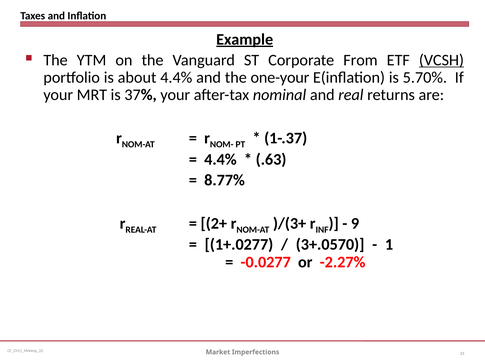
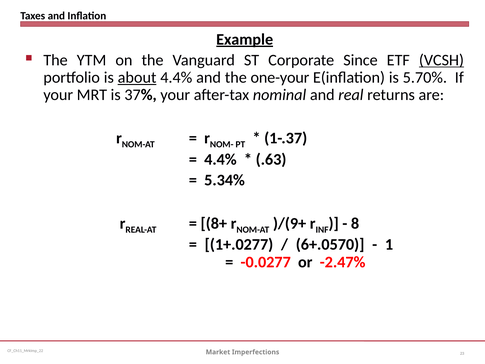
From: From -> Since (360, 60)
about underline: none -> present (137, 77)
8.77%: 8.77% -> 5.34% (225, 180)
2+: 2+ -> 8+ (214, 223)
)/(3+: )/(3+ -> )/(9+ (290, 223)
9: 9 -> 8 (355, 223)
3+.0570: 3+.0570 -> 6+.0570 (330, 244)
-2.27%: -2.27% -> -2.47% (343, 262)
